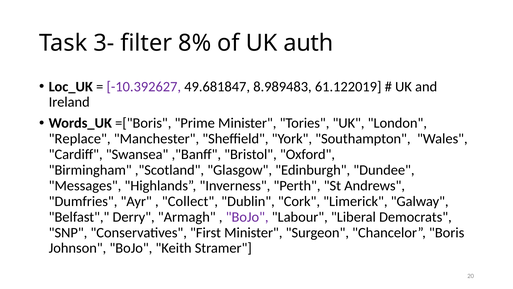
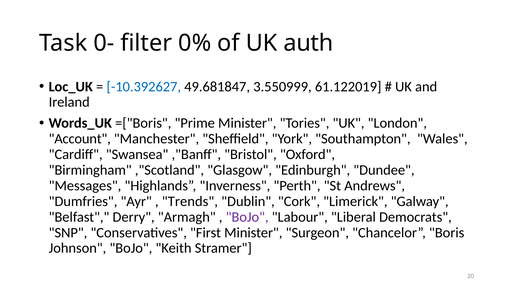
3-: 3- -> 0- (104, 43)
8%: 8% -> 0% (195, 43)
-10.392627 colour: purple -> blue (144, 86)
8.989483: 8.989483 -> 3.550999 (282, 86)
Replace: Replace -> Account (80, 139)
Collect: Collect -> Trends (190, 201)
